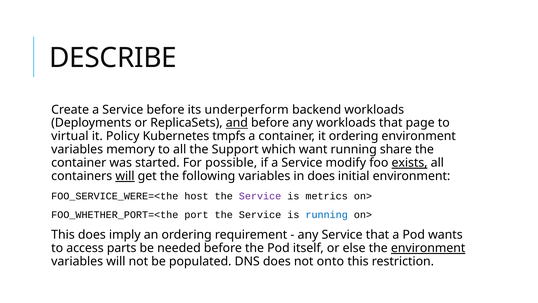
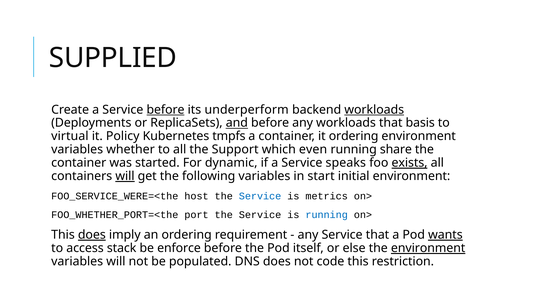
DESCRIBE: DESCRIBE -> SUPPLIED (113, 58)
before underline: none -> present (166, 109)
workloads underline: none -> present (374, 109)
page: page -> basis (420, 123)
memory: memory -> whether (131, 149)
want: want -> even (313, 149)
possible: possible -> dynamic (231, 163)
modify: modify -> speaks (346, 163)
in does: does -> start (321, 176)
Service colour: purple -> blue (260, 196)
does underline: none -> present (92, 235)
wants underline: none -> present (445, 235)
parts: parts -> stack (122, 248)
needed: needed -> enforce (179, 248)
onto: onto -> code (330, 261)
